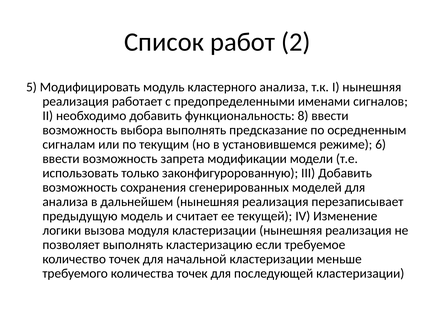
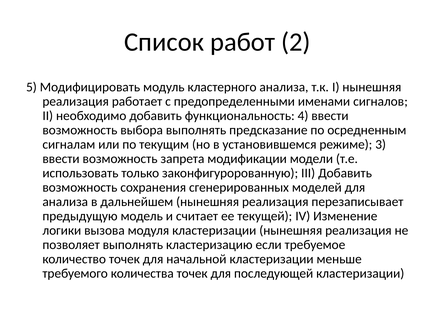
8: 8 -> 4 (303, 116)
6: 6 -> 3 (381, 145)
